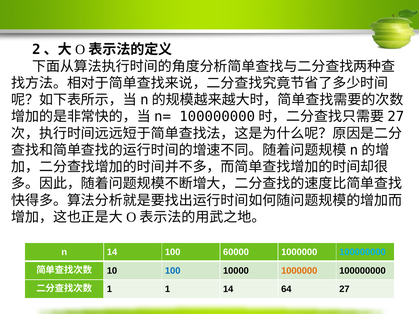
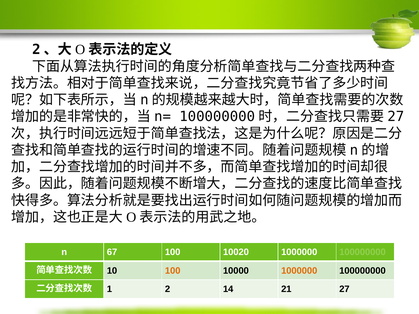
n 14: 14 -> 67 (112, 252)
60000: 60000 -> 10020 (236, 252)
100000000 colour: light blue -> light green (362, 252)
100 colour: blue -> orange (173, 271)
1 1: 1 -> 2 (168, 289)
64: 64 -> 21 (286, 289)
